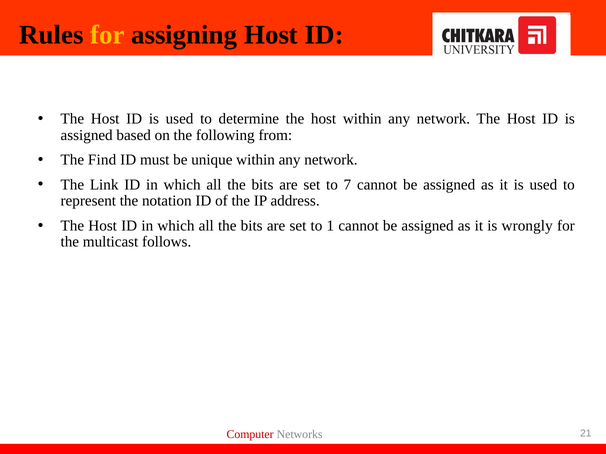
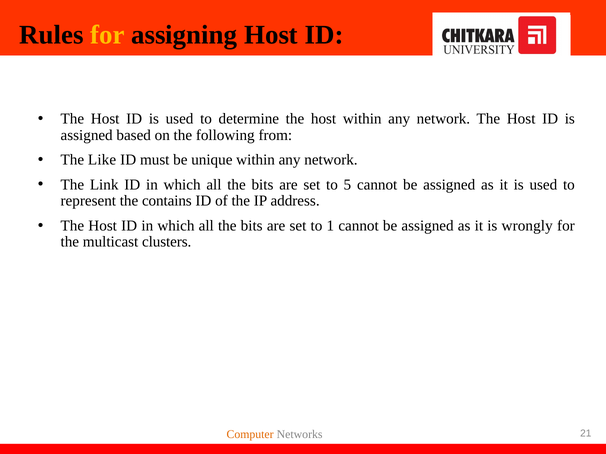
Find: Find -> Like (102, 160)
7: 7 -> 5 (347, 185)
notation: notation -> contains (167, 201)
follows: follows -> clusters (167, 242)
Computer colour: red -> orange (250, 435)
